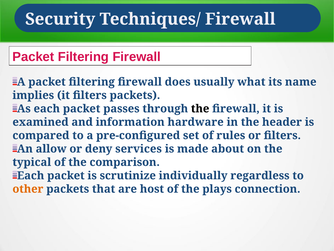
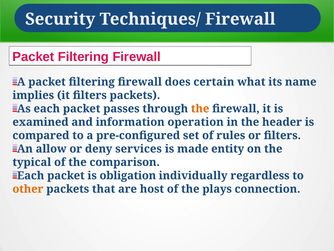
usually: usually -> certain (214, 82)
the colour: black -> orange (200, 108)
hardware: hardware -> operation (196, 122)
about: about -> entity (228, 149)
scrutinize: scrutinize -> obligation (128, 175)
